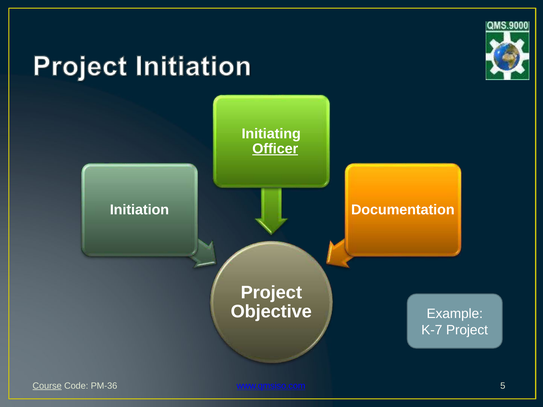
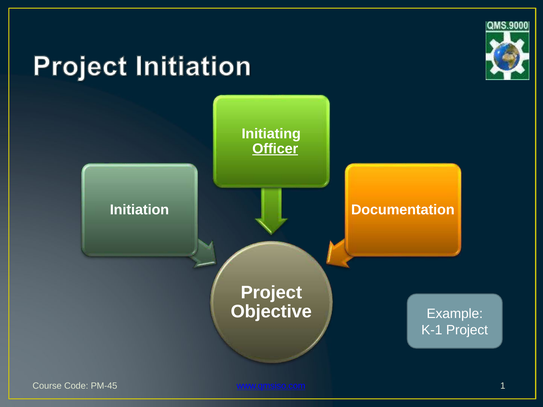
K-7: K-7 -> K-1 (432, 330)
Course underline: present -> none (47, 386)
PM-36: PM-36 -> PM-45 (104, 386)
5: 5 -> 1 (503, 386)
